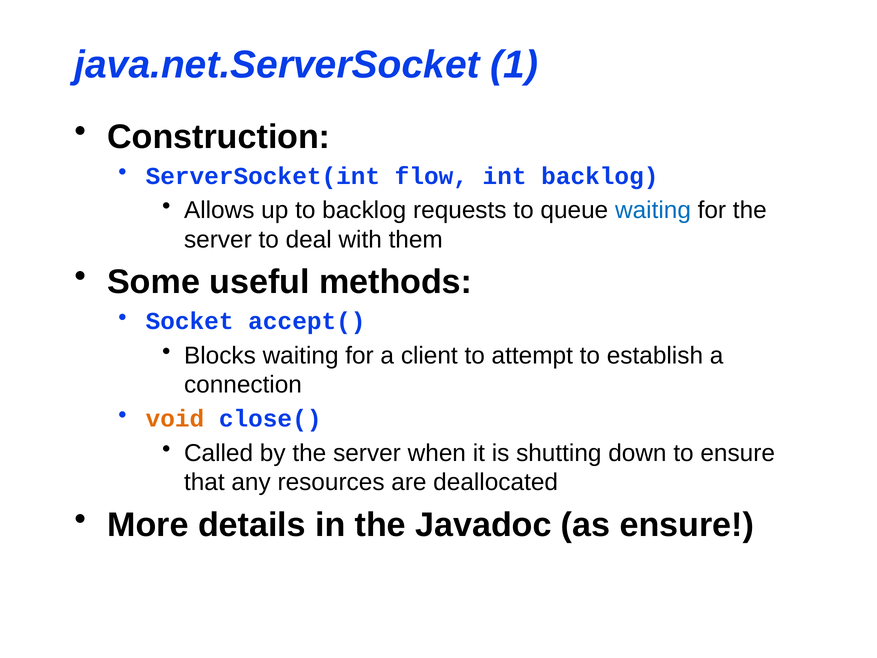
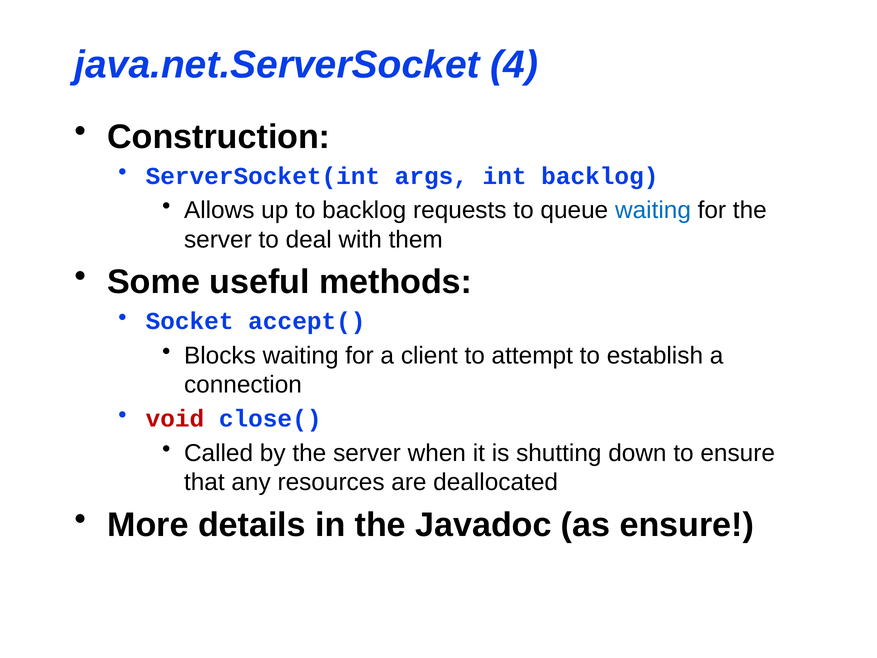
1: 1 -> 4 (514, 65)
flow: flow -> args (431, 176)
void colour: orange -> red (175, 419)
